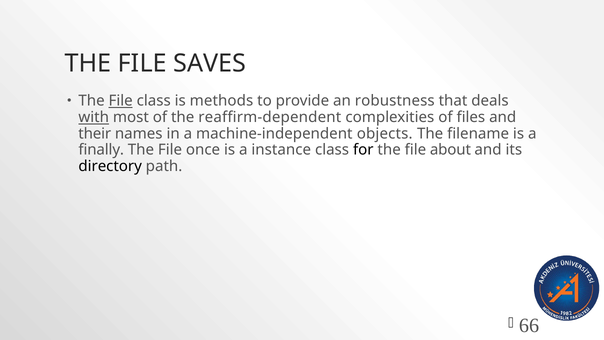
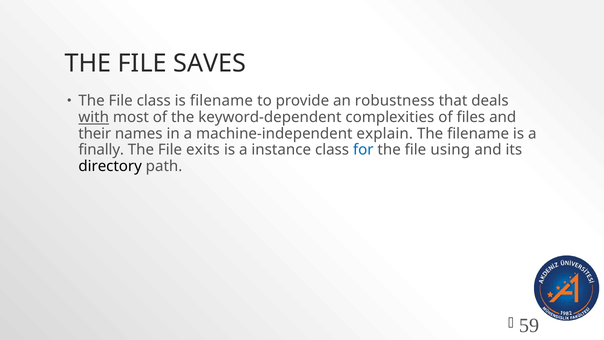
File underline: present -> none (121, 101)
is methods: methods -> filename (221, 101)
reaffirm-dependent: reaffirm-dependent -> keyword-dependent (270, 117)
objects: objects -> explain (385, 134)
once: once -> exits (203, 150)
for colour: black -> blue (363, 150)
about: about -> using (450, 150)
66: 66 -> 59 (529, 325)
